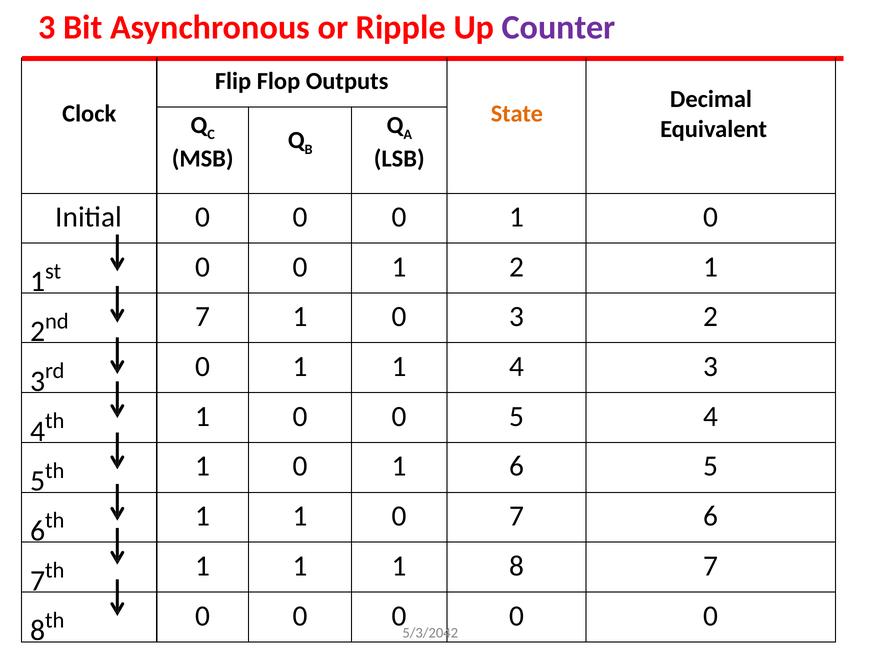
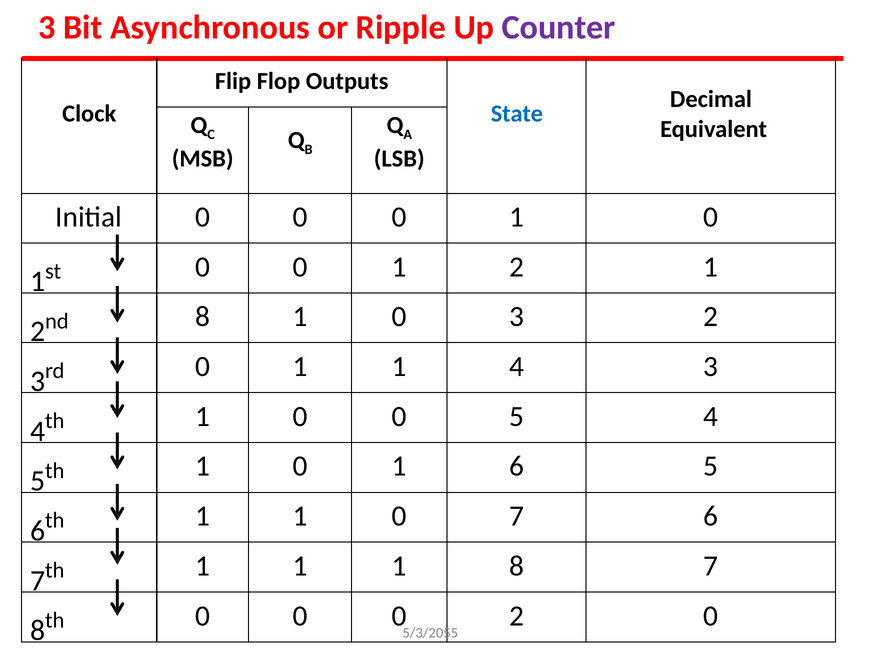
State colour: orange -> blue (517, 113)
7: 7 -> 8 (203, 317)
0: 0 -> 2 (517, 616)
5/3/2042: 5/3/2042 -> 5/3/2055 (430, 633)
